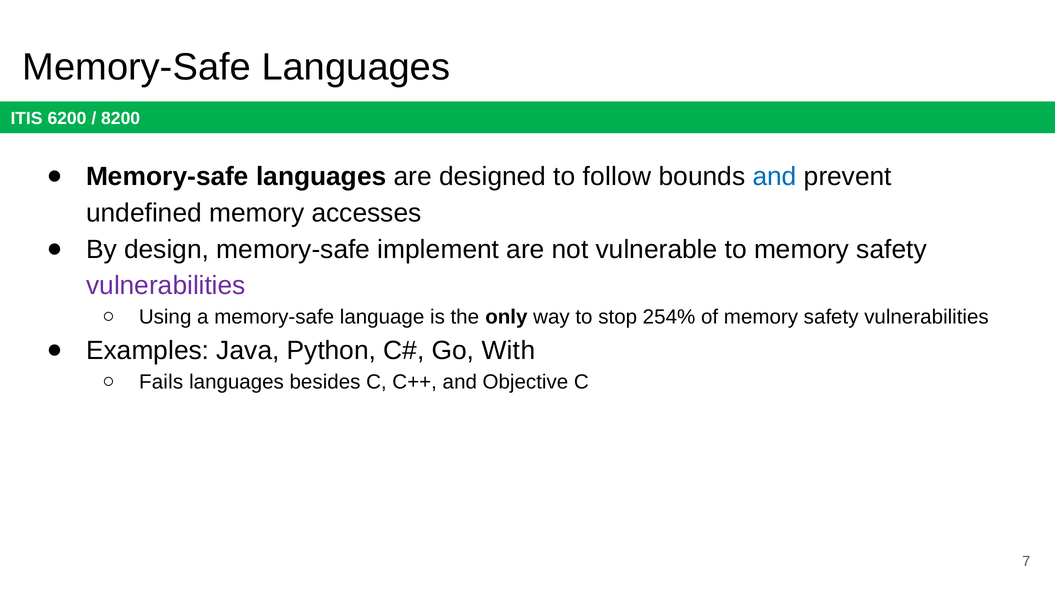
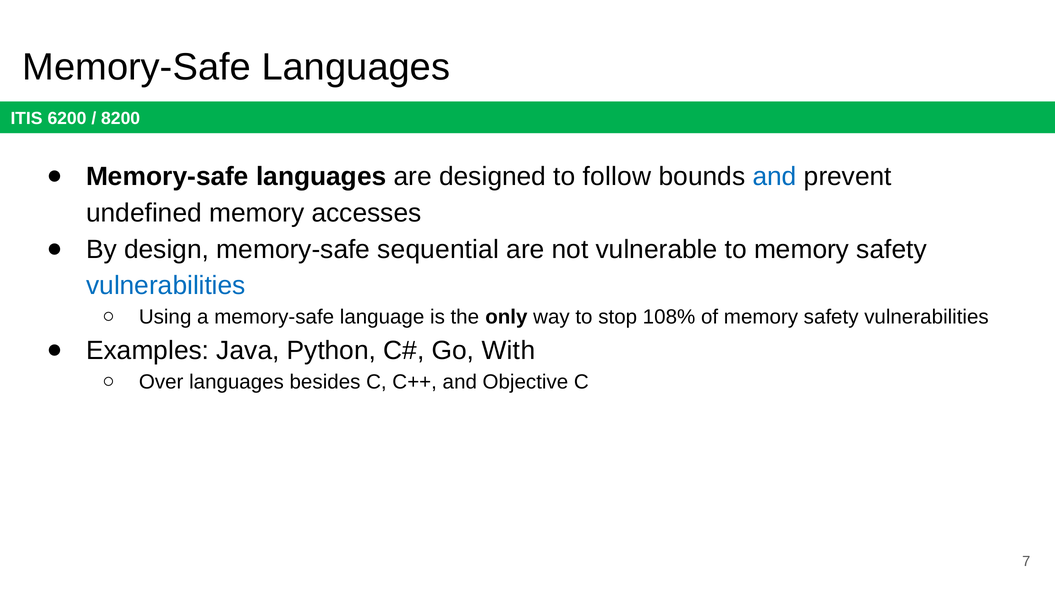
implement: implement -> sequential (438, 250)
vulnerabilities colour: purple -> blue (166, 286)
254%: 254% -> 108% (669, 317)
Fails: Fails -> Over (161, 382)
